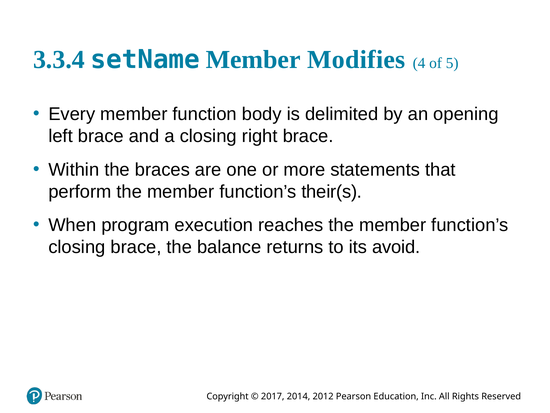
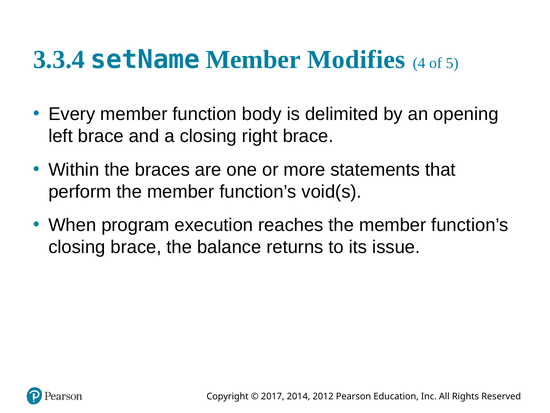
their(s: their(s -> void(s (332, 191)
avoid: avoid -> issue (396, 247)
